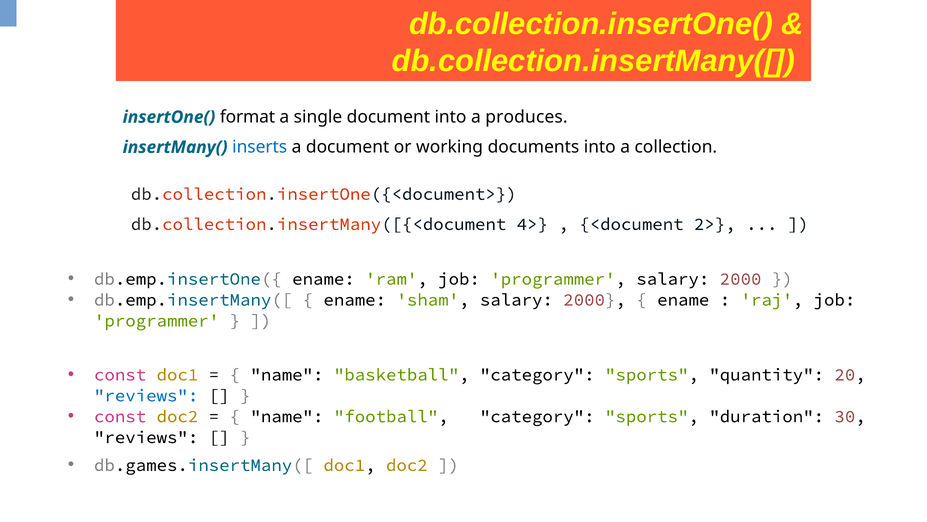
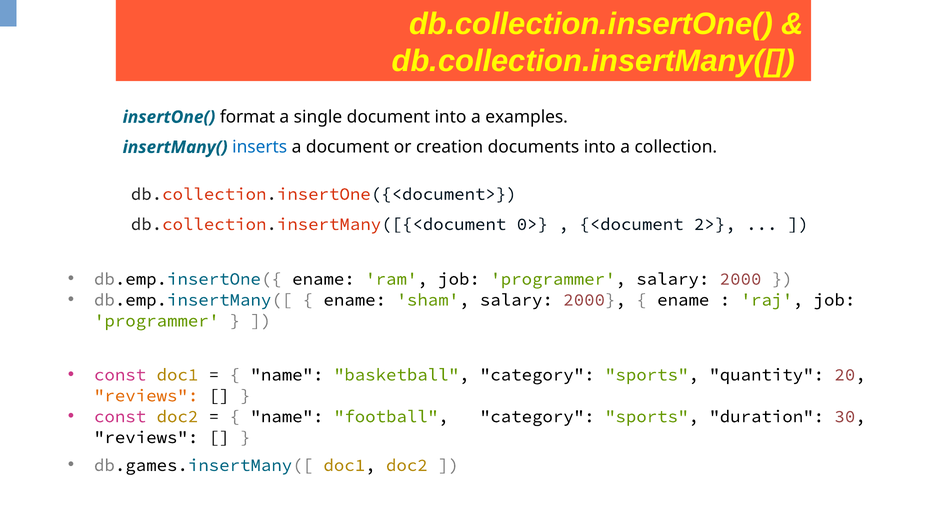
produces: produces -> examples (527, 117)
working: working -> creation (450, 147)
4>: 4> -> 0> (532, 224)
reviews colour: blue -> orange (146, 395)
